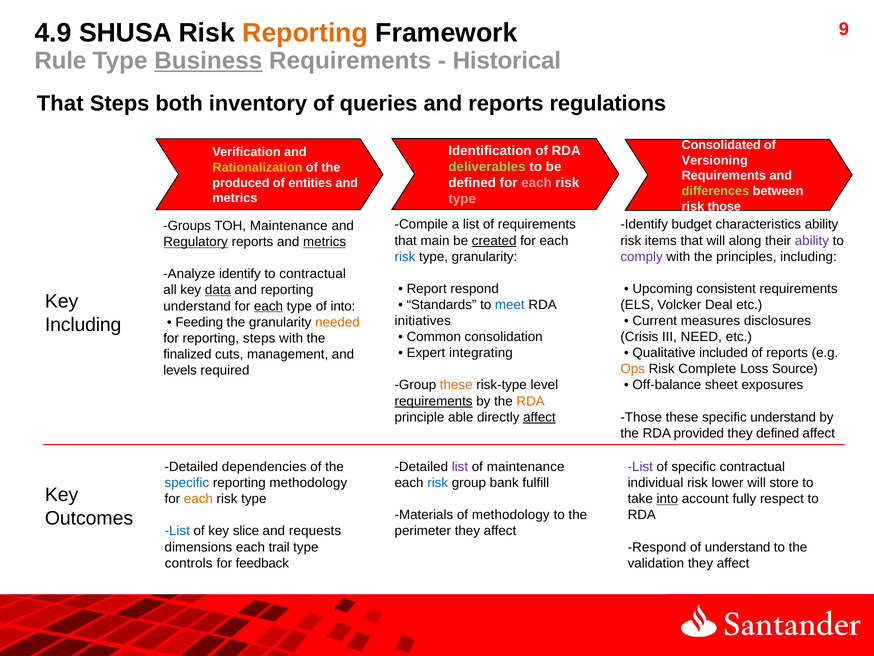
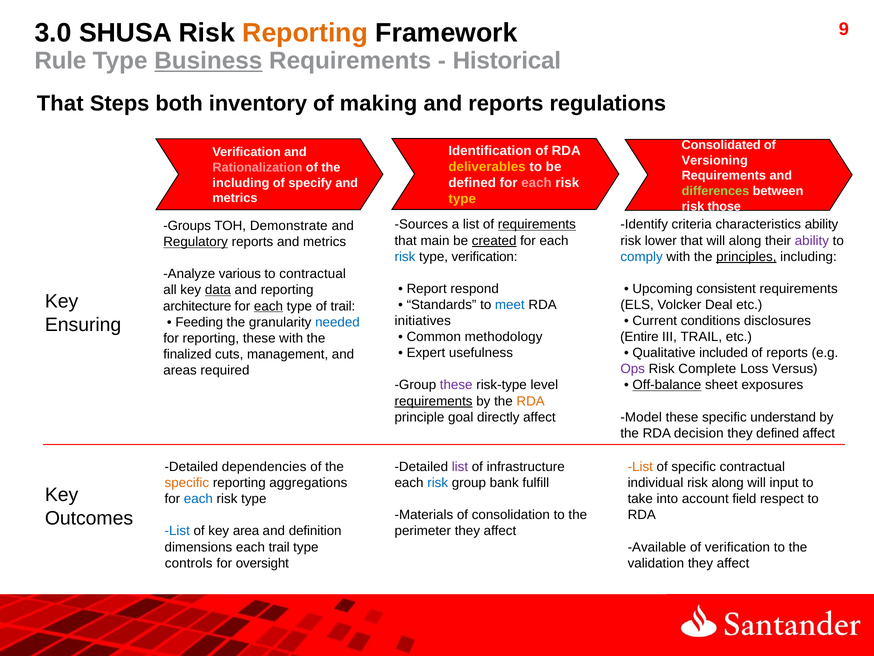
4.9: 4.9 -> 3.0 (53, 33)
queries: queries -> making (378, 103)
deliverables colour: light green -> yellow (487, 167)
Rationalization colour: yellow -> pink (257, 167)
produced: produced -> including (241, 183)
entities: entities -> specify (310, 183)
type colour: pink -> yellow (462, 199)
Compile: Compile -> Sources (421, 224)
requirements underline: none -> present (537, 224)
budget: budget -> criteria (692, 224)
TOH Maintenance: Maintenance -> Demonstrate (289, 226)
items: items -> lower (661, 240)
metrics underline: present -> none (325, 242)
type granularity: granularity -> verification (485, 256)
comply colour: purple -> blue (642, 256)
principles underline: none -> present (746, 256)
Analyze identify: identify -> various (240, 274)
understand: understand -> architecture (197, 306)
of into: into -> trail (343, 306)
measures: measures -> conditions (711, 321)
Including: Including -> Ensuring (83, 325)
needed colour: orange -> blue (337, 322)
consolidation: consolidation -> methodology (504, 337)
Crisis: Crisis -> Entire (639, 337)
III NEED: NEED -> TRAIL (701, 337)
reporting steps: steps -> these (259, 338)
integrating: integrating -> usefulness (481, 353)
Ops colour: orange -> purple (633, 369)
Source: Source -> Versus (795, 369)
levels: levels -> areas (180, 370)
these colour: orange -> purple (456, 385)
Off-balance underline: none -> present (667, 385)
able: able -> goal (461, 417)
affect underline: present -> none (539, 417)
Those: Those -> Model (641, 417)
provided: provided -> decision (699, 433)
of maintenance: maintenance -> infrastructure (526, 467)
List colour: purple -> orange (640, 467)
specific colour: blue -> orange (187, 483)
reporting methodology: methodology -> aggregations (308, 483)
risk lower: lower -> along (728, 483)
store: store -> input (784, 483)
each colour: orange -> blue (198, 499)
into underline: present -> none (667, 499)
fully: fully -> field (744, 499)
of methodology: methodology -> consolidation (511, 515)
slice: slice -> area (246, 531)
requests: requests -> definition (315, 531)
Respond: Respond -> Available (657, 547)
of understand: understand -> verification (737, 547)
feedback: feedback -> oversight (262, 563)
